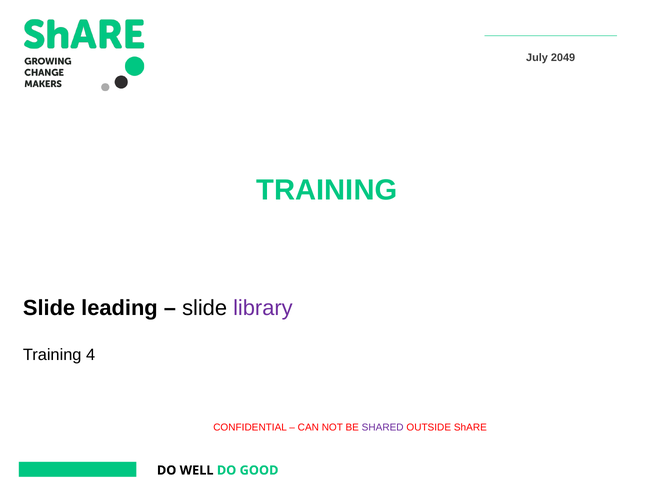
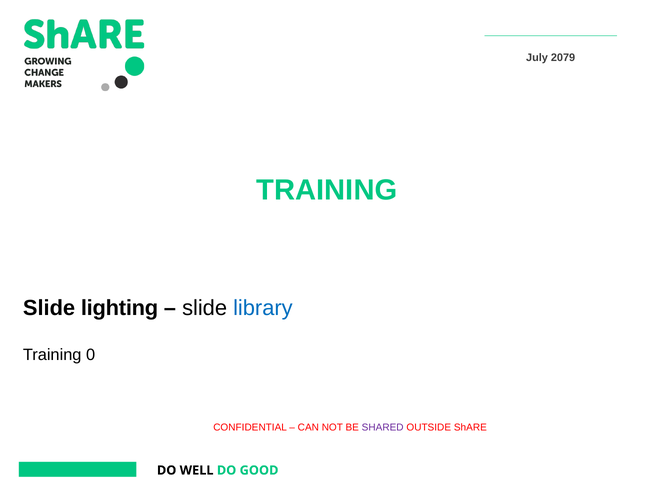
2049: 2049 -> 2079 (563, 58)
leading: leading -> lighting (120, 308)
library colour: purple -> blue (263, 308)
4: 4 -> 0 (91, 355)
